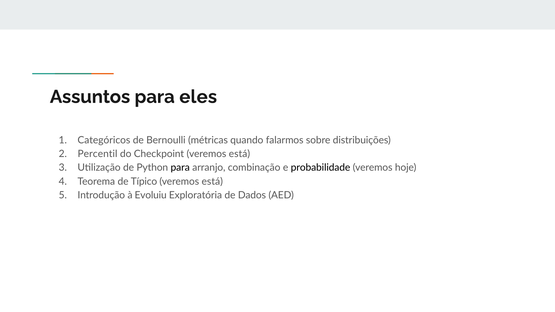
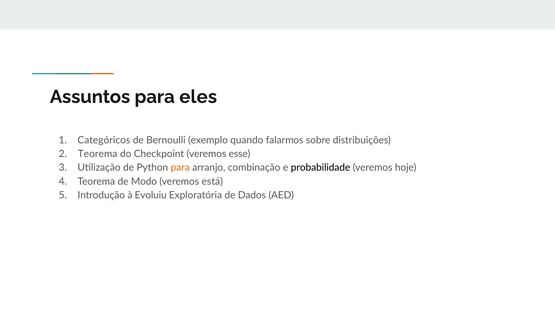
métricas: métricas -> exemplo (208, 140)
Percentil: Percentil -> Teorema (98, 154)
Checkpoint veremos está: está -> esse (240, 154)
para colour: black -> orange (180, 168)
Típico: Típico -> Modo (144, 182)
